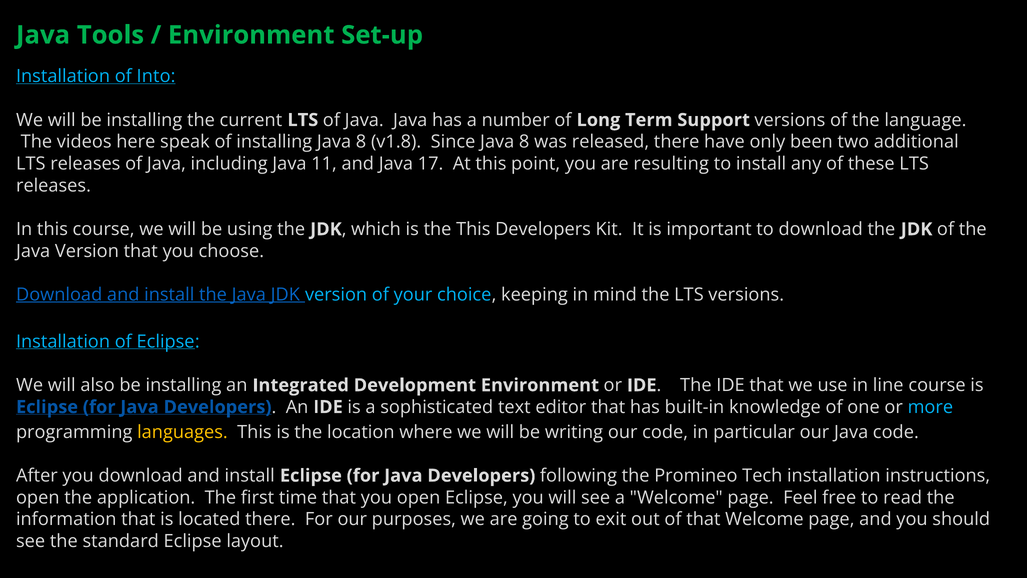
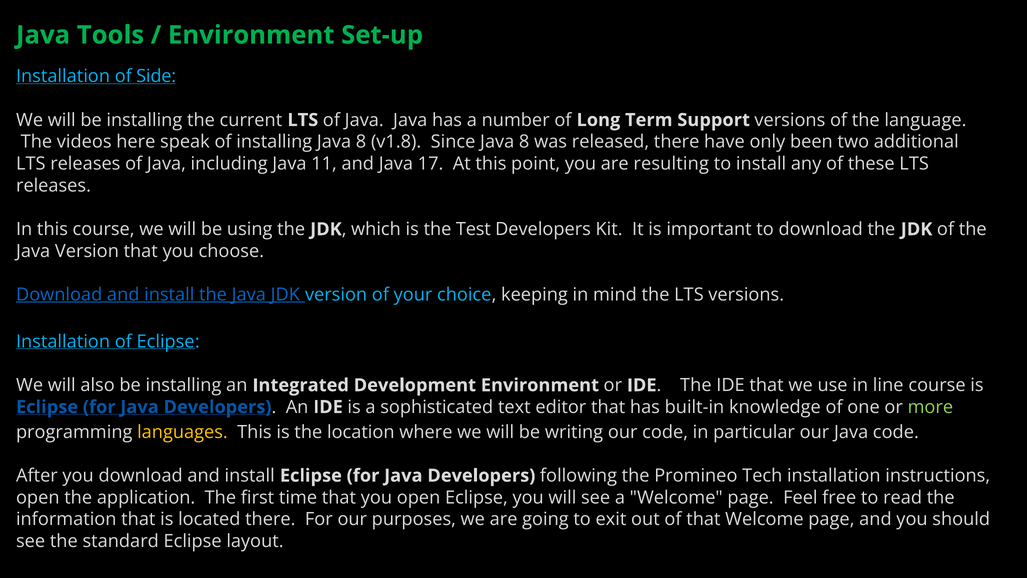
Into: Into -> Side (156, 76)
the This: This -> Test (473, 229)
more colour: light blue -> light green (930, 407)
